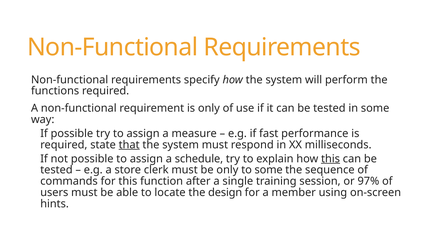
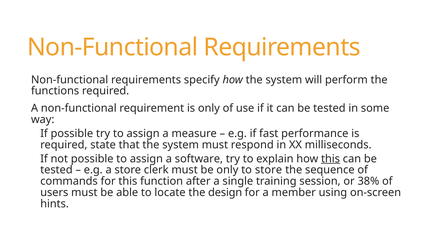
that underline: present -> none (129, 144)
schedule: schedule -> software (199, 158)
to some: some -> store (269, 170)
97%: 97% -> 38% (368, 181)
